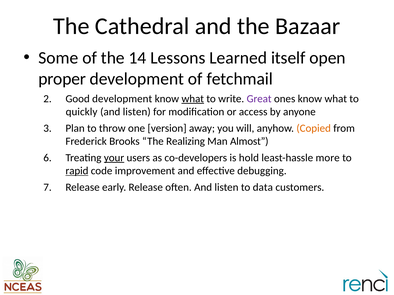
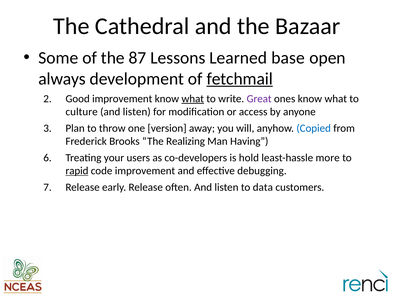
14: 14 -> 87 (137, 58)
itself: itself -> base (288, 58)
proper: proper -> always (62, 79)
fetchmail underline: none -> present (240, 79)
Good development: development -> improvement (122, 99)
quickly: quickly -> culture (82, 112)
Copied colour: orange -> blue (314, 128)
Almost: Almost -> Having (249, 142)
your underline: present -> none (114, 158)
